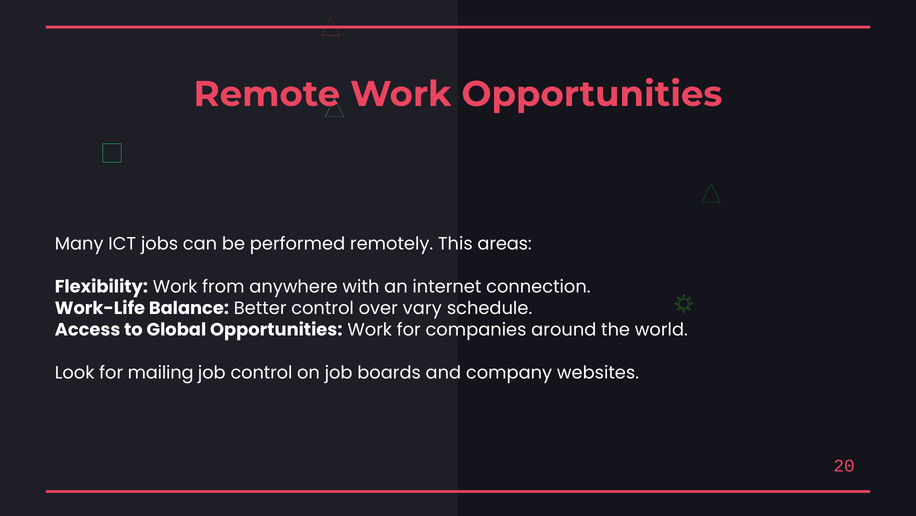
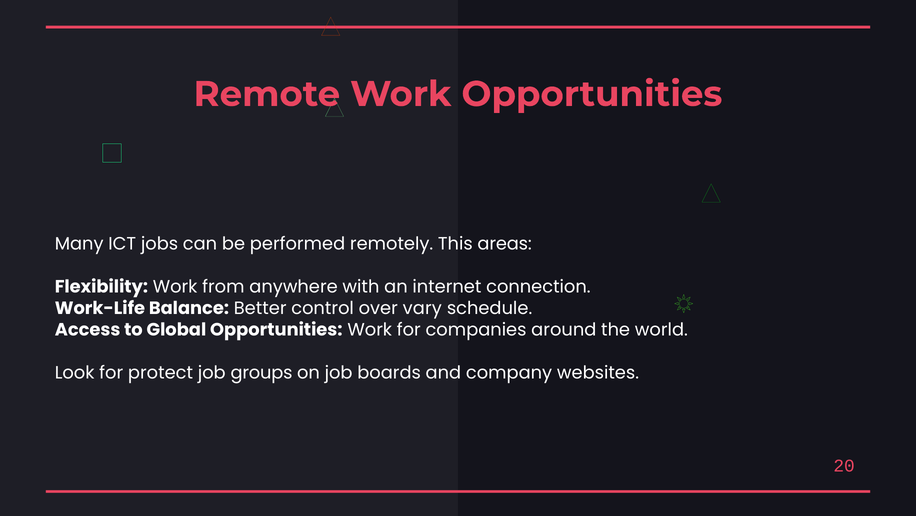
mailing: mailing -> protect (161, 372)
job control: control -> groups (262, 372)
